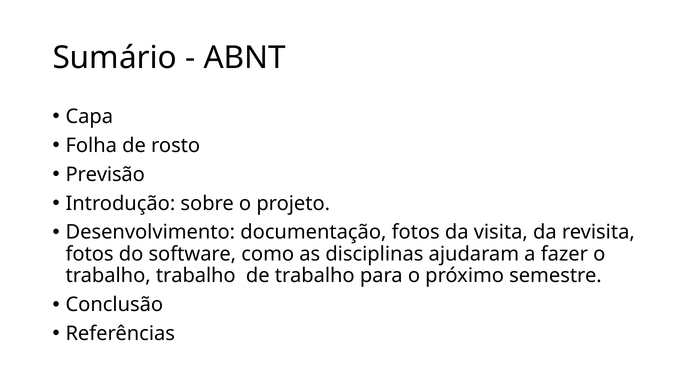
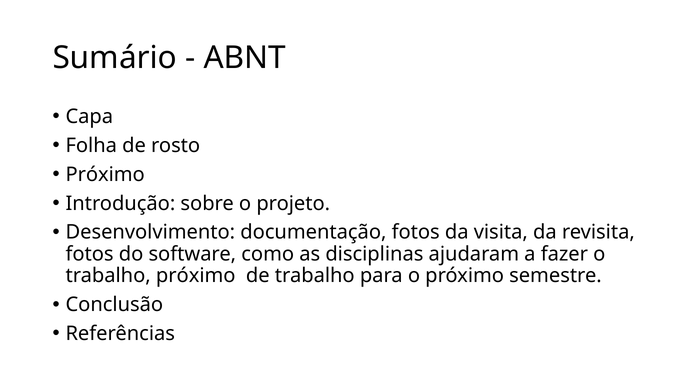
Previsão: Previsão -> Próximo (105, 175)
trabalho trabalho: trabalho -> próximo (196, 276)
